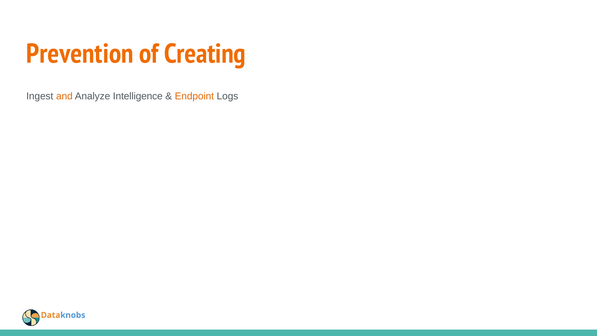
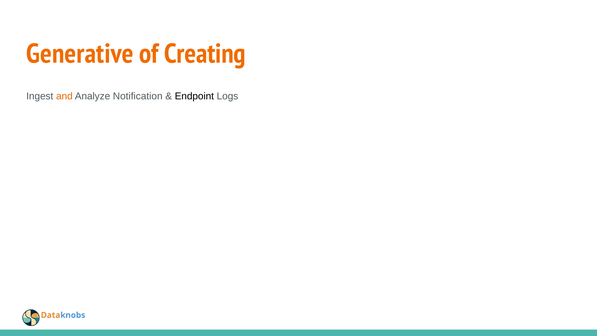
Prevention: Prevention -> Generative (80, 54)
Intelligence: Intelligence -> Notification (138, 96)
Endpoint colour: orange -> black (194, 96)
